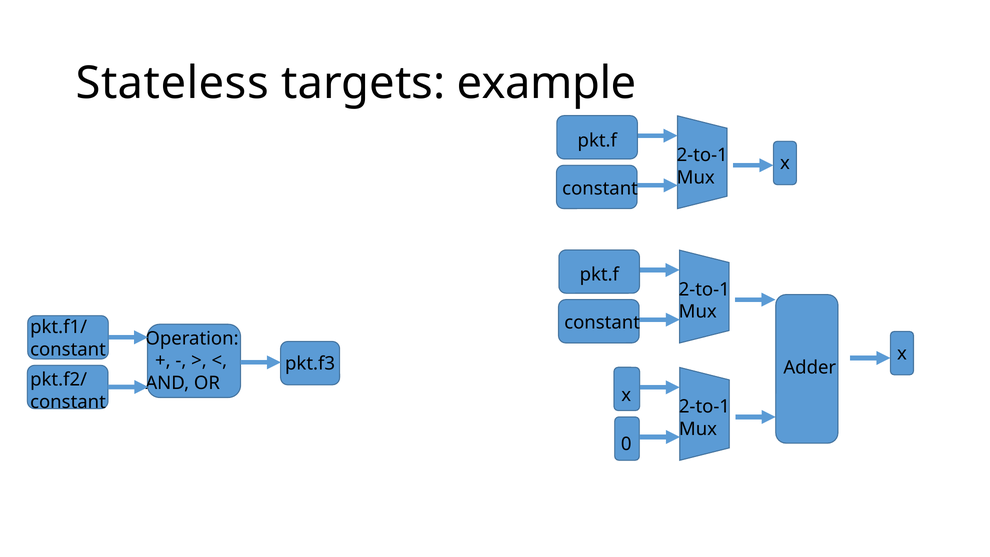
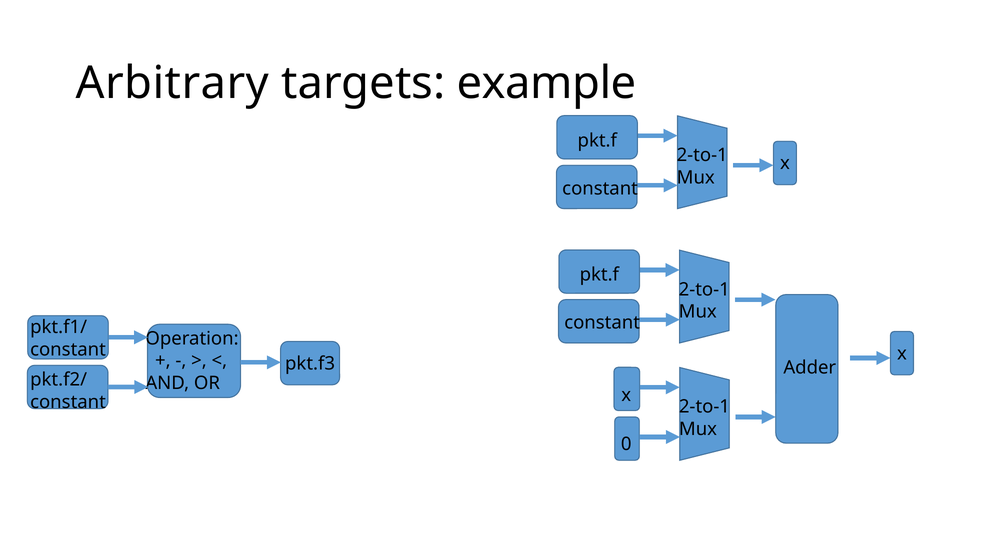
Stateless: Stateless -> Arbitrary (172, 83)
